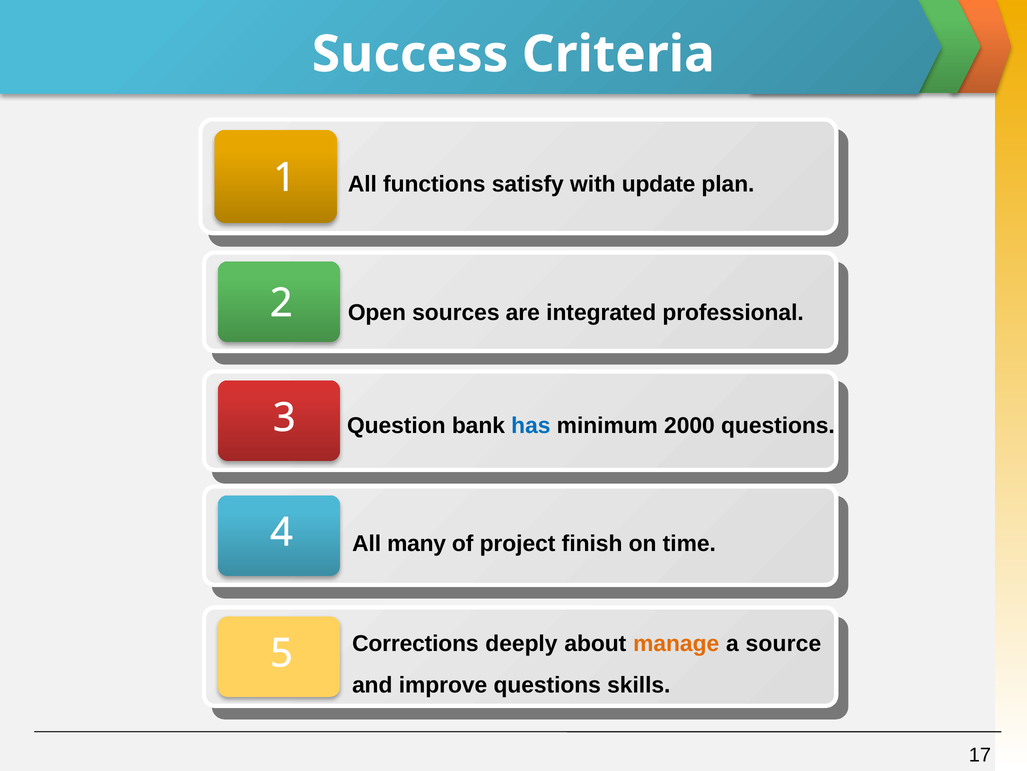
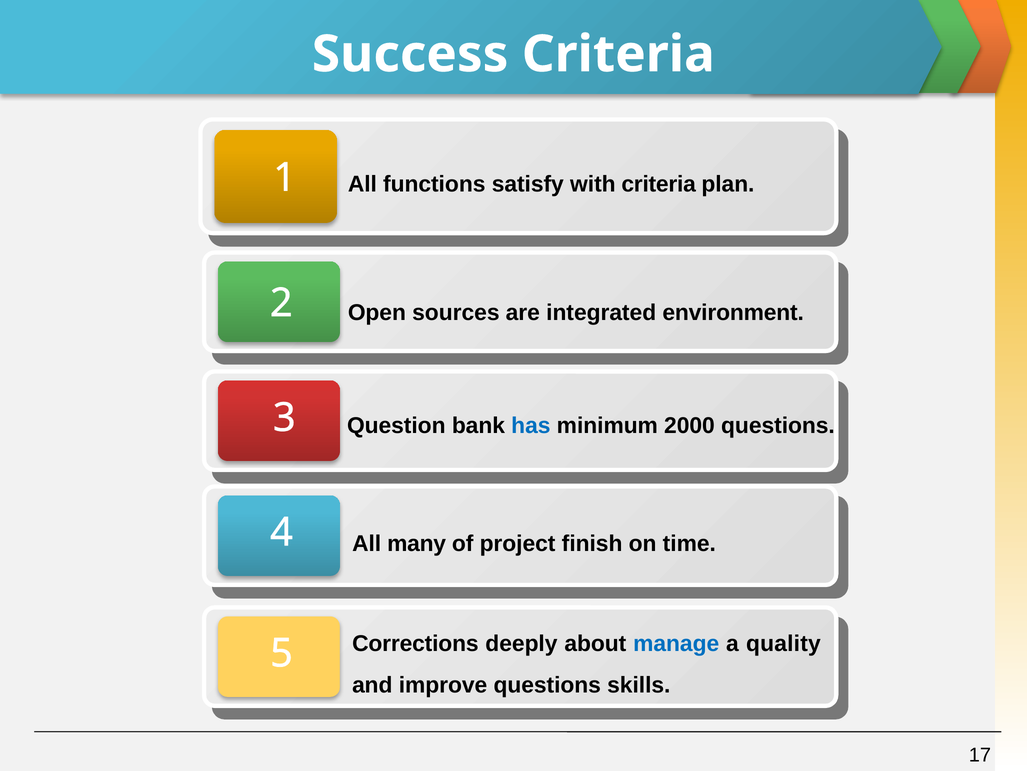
with update: update -> criteria (659, 184)
professional: professional -> environment (733, 312)
manage colour: orange -> blue (676, 643)
source: source -> quality (783, 643)
